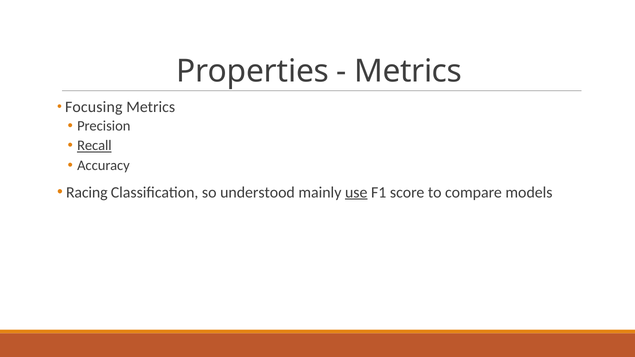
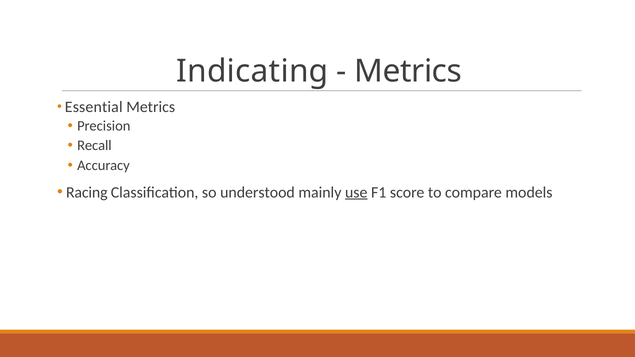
Properties: Properties -> Indicating (252, 71)
Focusing: Focusing -> Essential (94, 107)
Recall underline: present -> none (94, 146)
